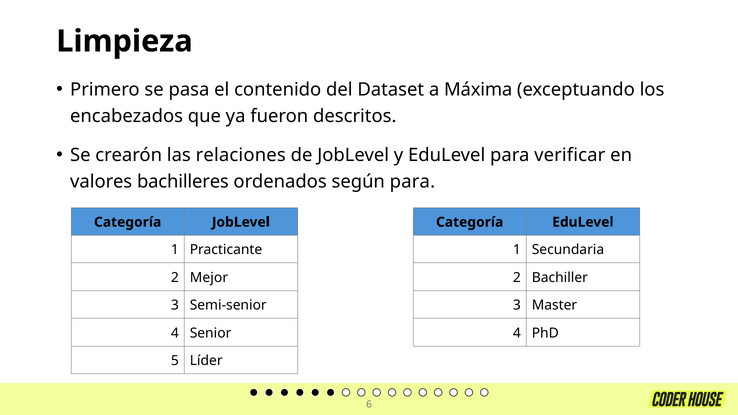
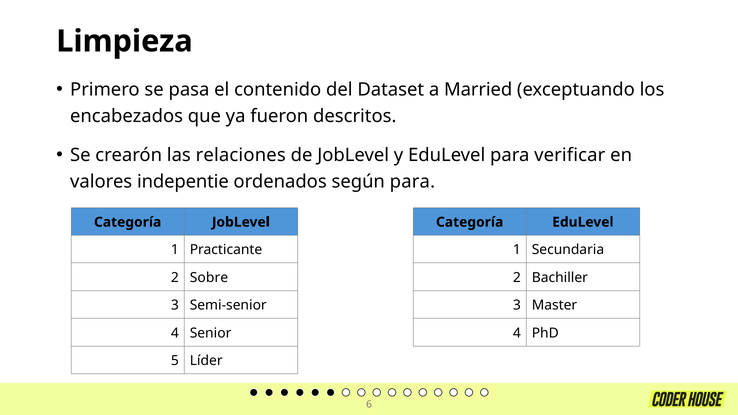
Máxima: Máxima -> Married (478, 90)
bachilleres: bachilleres -> indepentie (183, 182)
Mejor: Mejor -> Sobre (209, 278)
